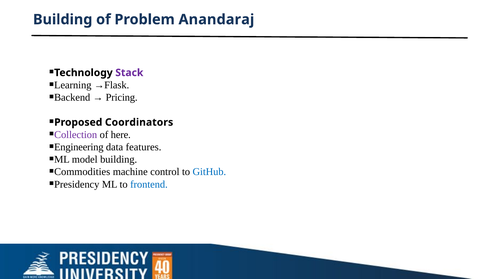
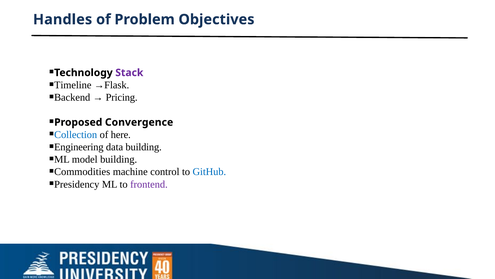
Building: Building -> Handles (63, 19)
Anandaraj: Anandaraj -> Objectives (216, 19)
Learning: Learning -> Timeline (73, 85)
Coordinators: Coordinators -> Convergence (139, 122)
Collection colour: purple -> blue (76, 134)
data features: features -> building (144, 147)
frontend colour: blue -> purple (149, 184)
